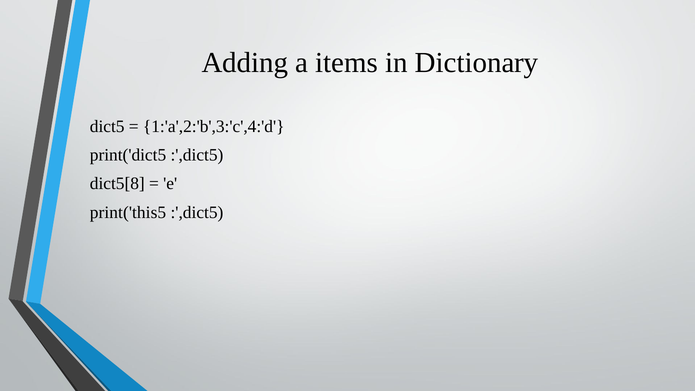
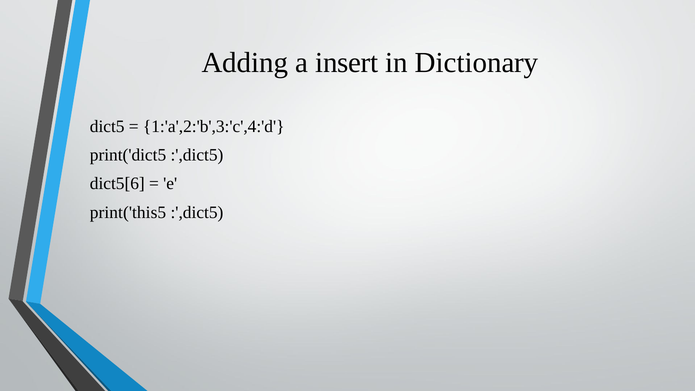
items: items -> insert (347, 63)
dict5[8: dict5[8 -> dict5[6 (117, 184)
